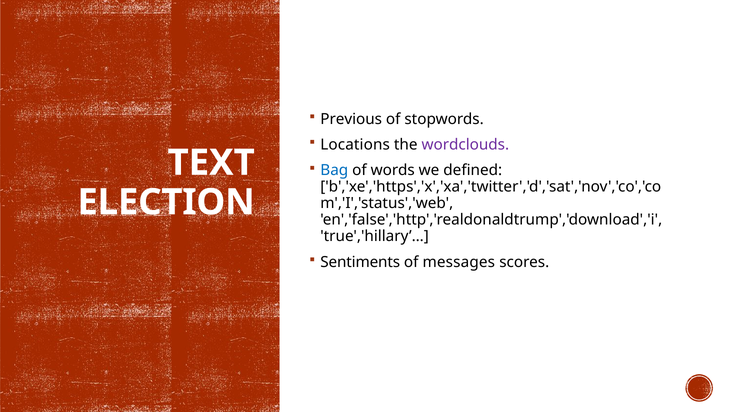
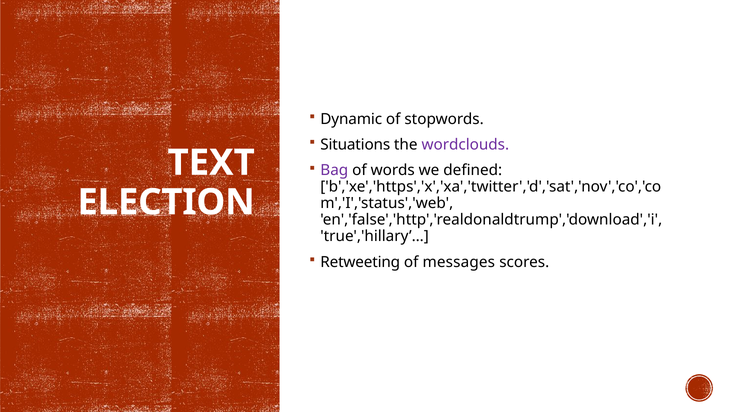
Previous: Previous -> Dynamic (351, 119)
Locations: Locations -> Situations (355, 145)
Bag colour: blue -> purple (334, 170)
Sentiments: Sentiments -> Retweeting (360, 262)
